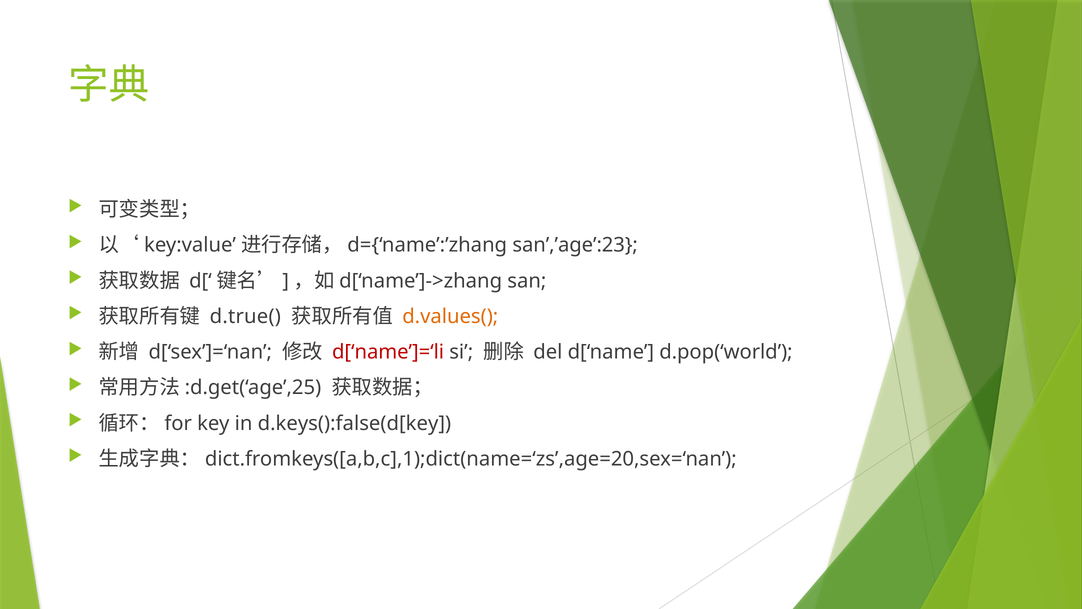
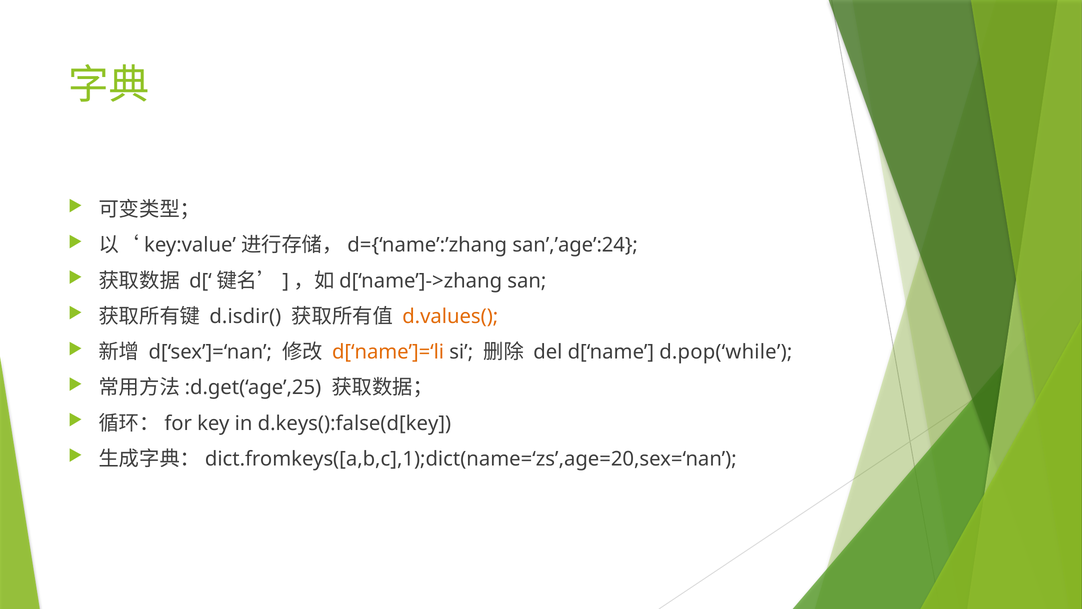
san’,’age’:23: san’,’age’:23 -> san’,’age’:24 (575, 245)
d.true(: d.true( -> d.isdir( (245, 316)
d[‘name’]=‘li colour: red -> orange (388, 352)
d.pop(‘world: d.pop(‘world -> d.pop(‘while (726, 352)
